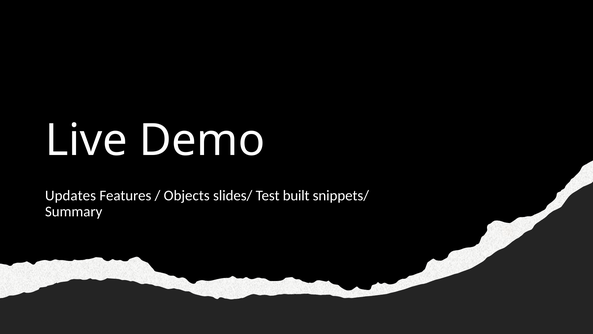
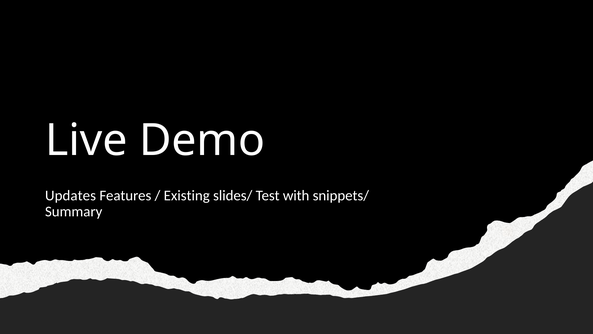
Objects: Objects -> Existing (187, 195)
built: built -> with (296, 195)
